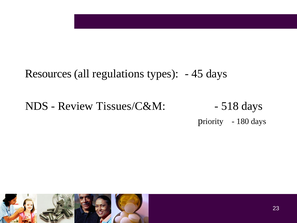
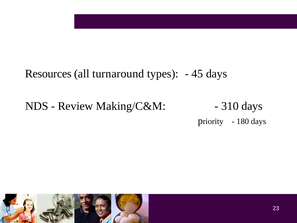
regulations: regulations -> turnaround (118, 74)
Tissues/C&M: Tissues/C&M -> Making/C&M (131, 106)
518: 518 -> 310 (230, 106)
